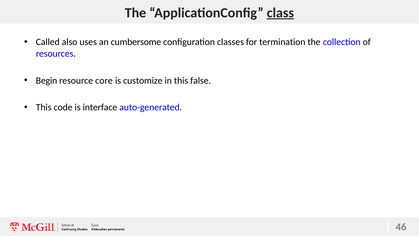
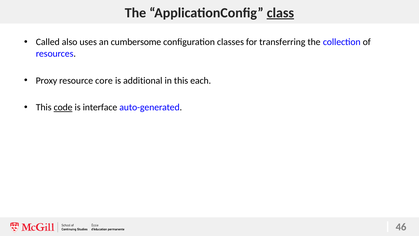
termination: termination -> transferring (282, 42)
Begin: Begin -> Proxy (46, 80)
customize: customize -> additional (143, 80)
false: false -> each (201, 80)
code underline: none -> present (63, 107)
